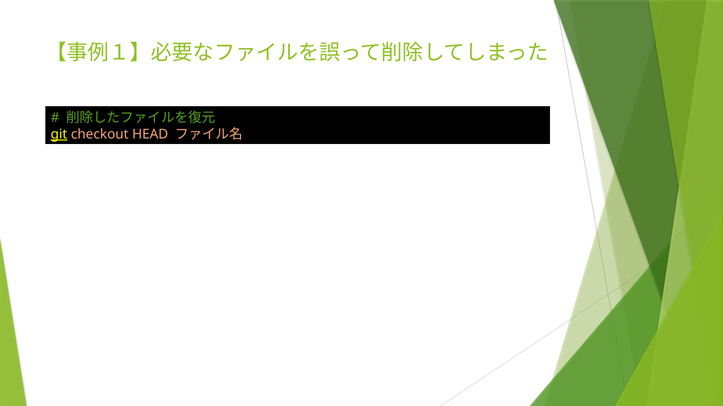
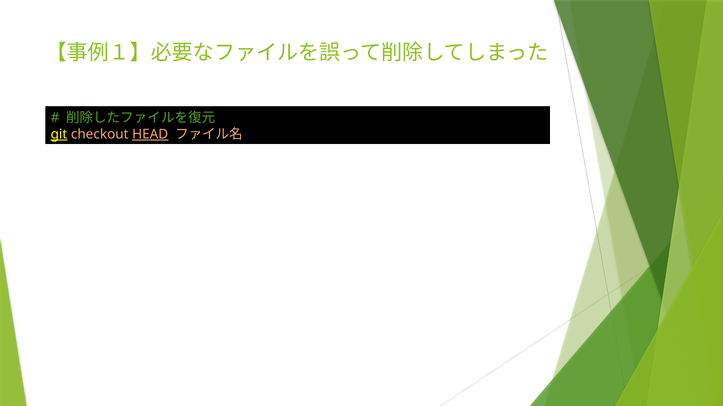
HEAD underline: none -> present (150, 134)
